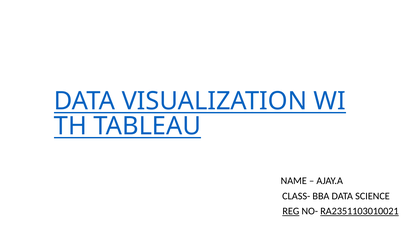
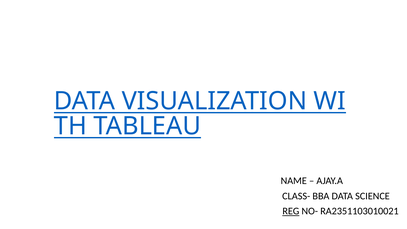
RA2351103010021 underline: present -> none (359, 211)
